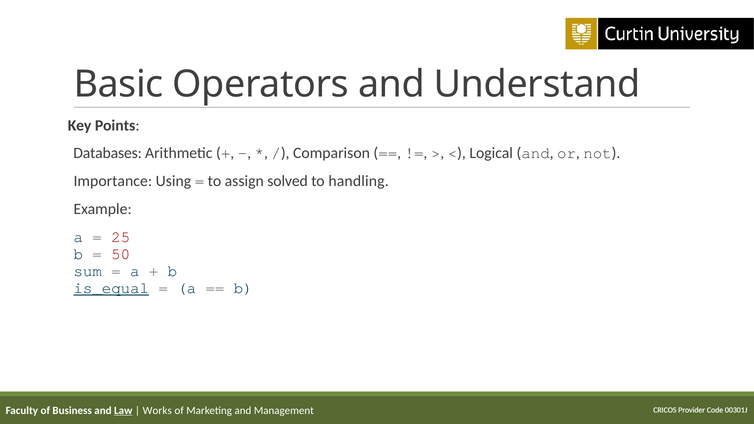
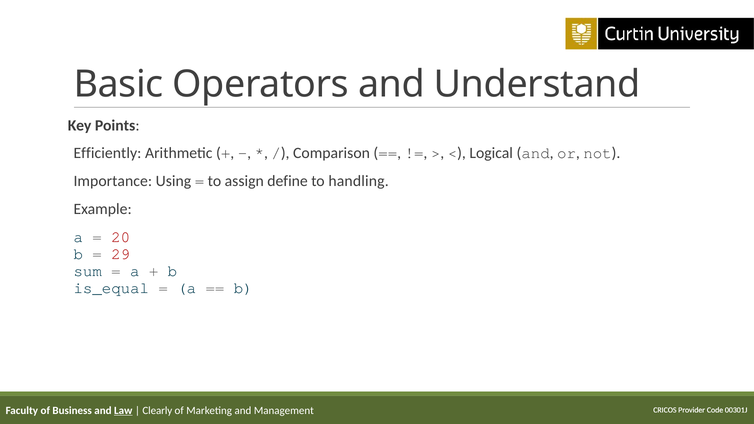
Databases: Databases -> Efficiently (107, 153)
solved: solved -> define (288, 181)
25: 25 -> 20 (121, 237)
50: 50 -> 29 (121, 254)
is_equal underline: present -> none (111, 288)
Works: Works -> Clearly (157, 411)
